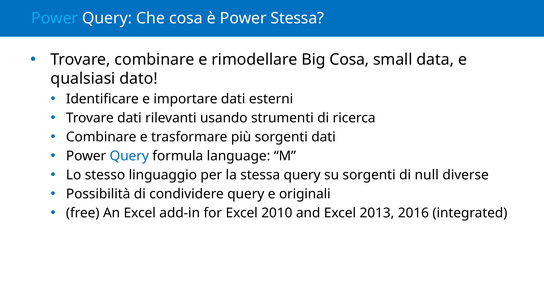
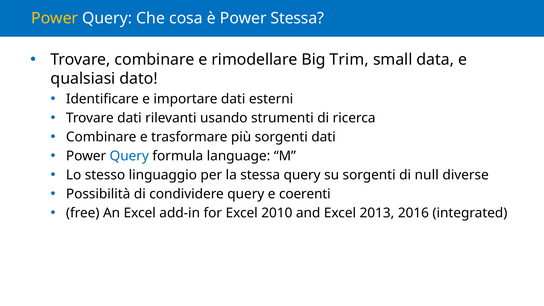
Power colour: light blue -> yellow (55, 18)
Big Cosa: Cosa -> Trim (349, 60)
originali: originali -> coerenti (305, 194)
